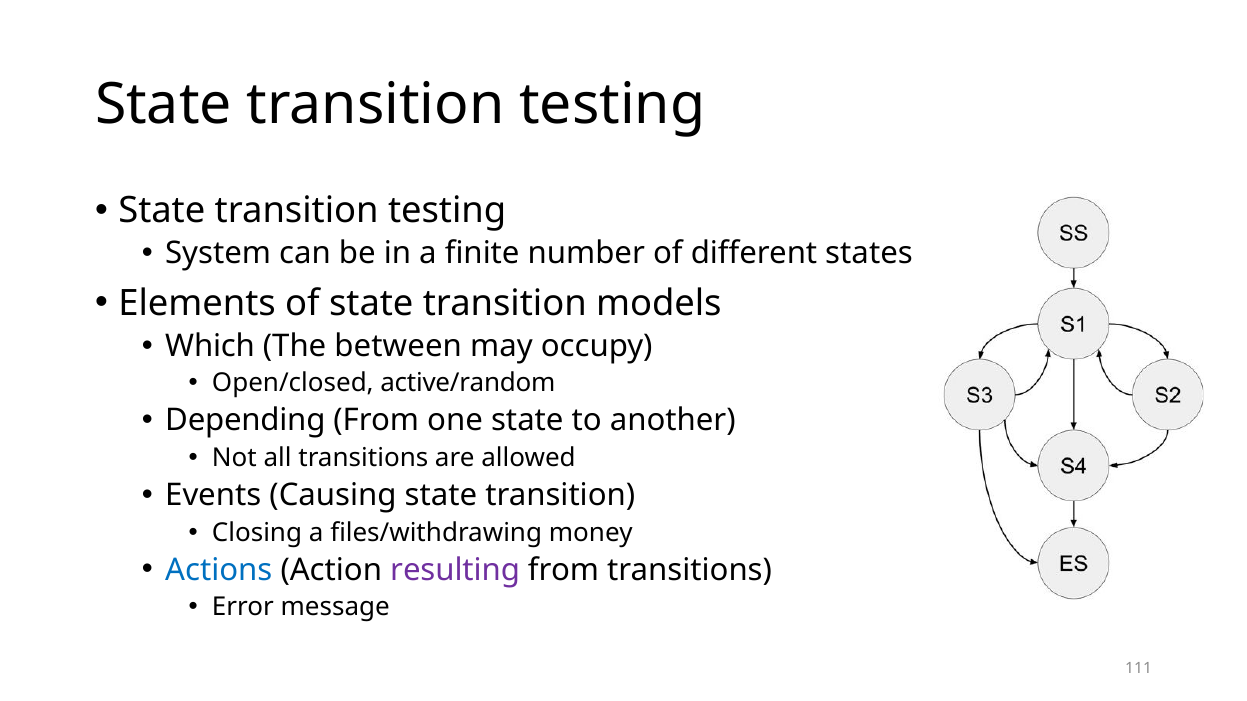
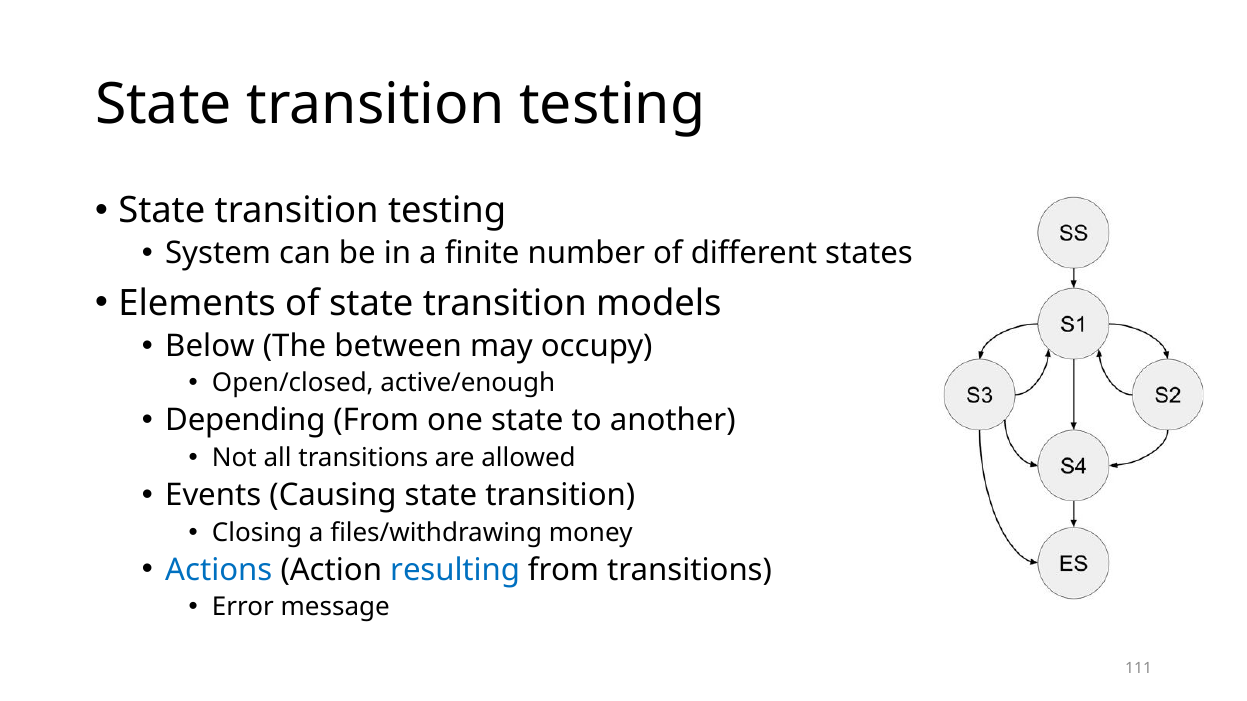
Which: Which -> Below (210, 346)
active/random: active/random -> active/enough (468, 384)
resulting colour: purple -> blue (455, 570)
